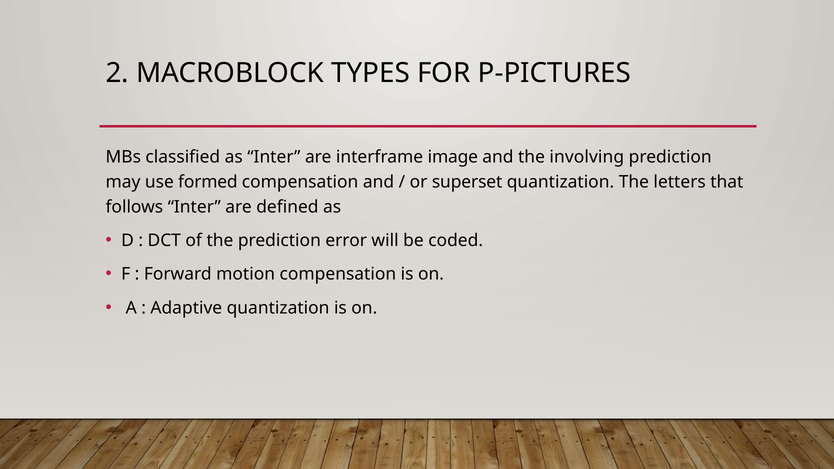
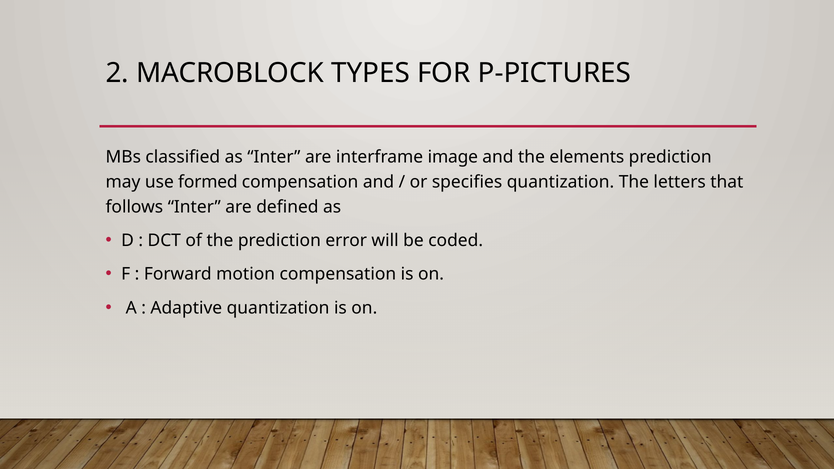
involving: involving -> elements (587, 157)
superset: superset -> specifies (467, 182)
